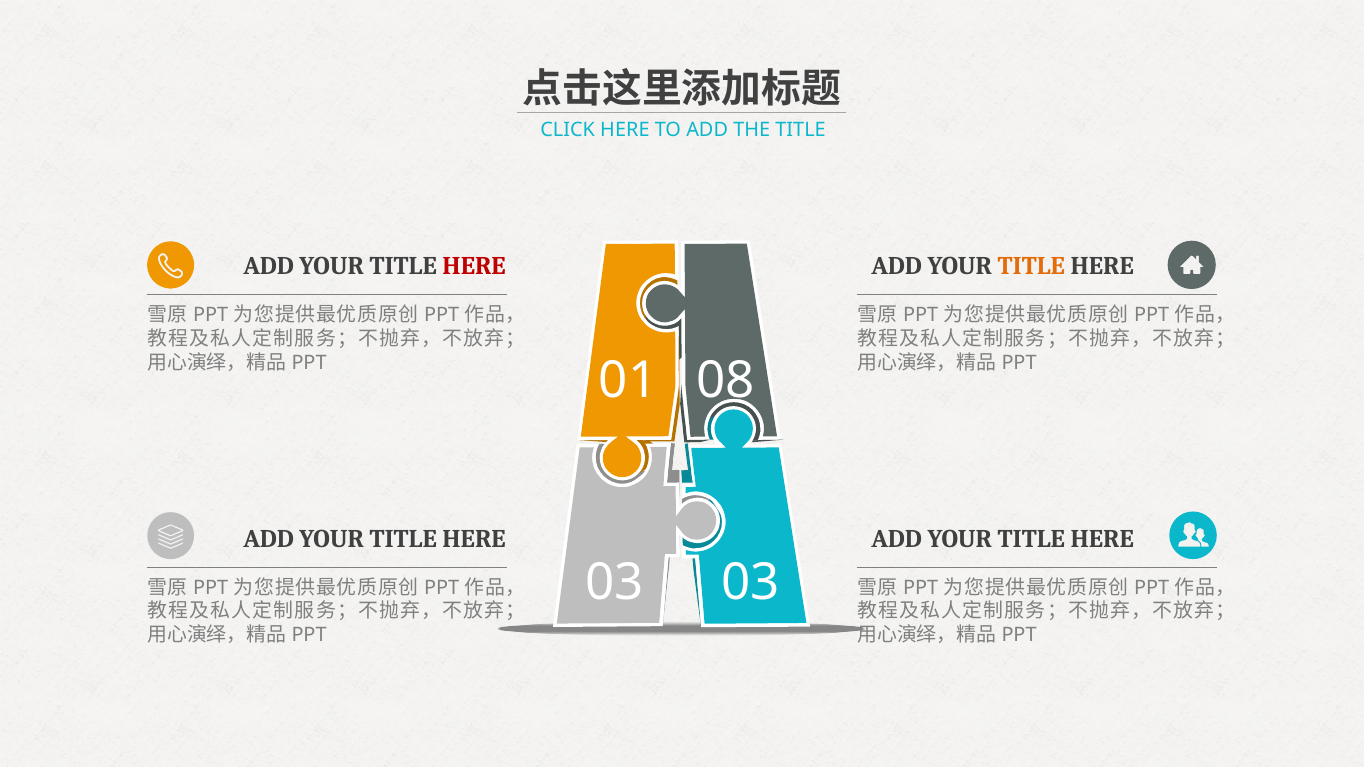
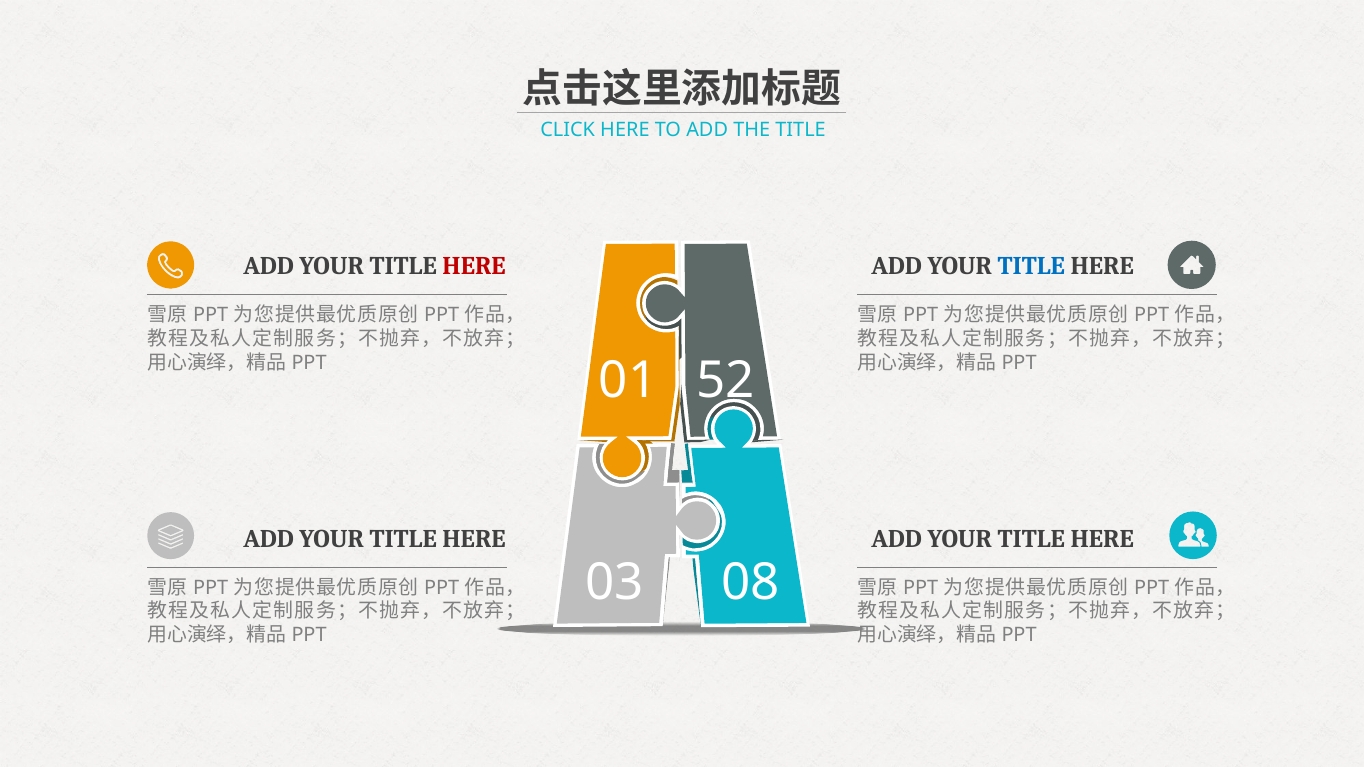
TITLE colour: orange -> blue (1031, 267)
08: 08 -> 52 (726, 381)
03 03: 03 -> 08 (751, 582)
